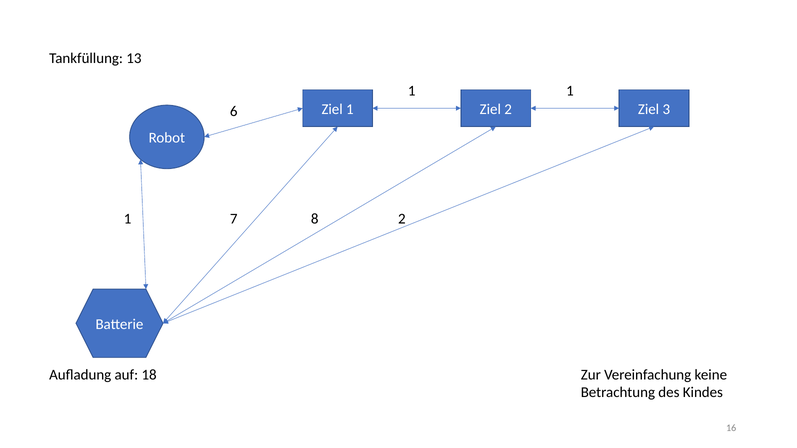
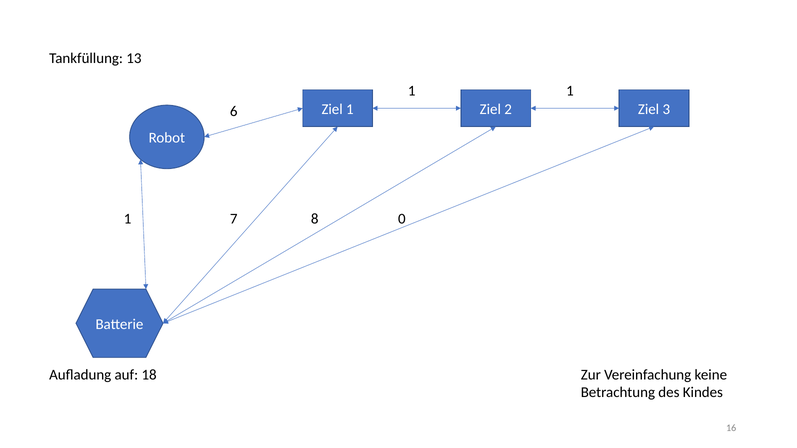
8 2: 2 -> 0 (402, 219)
